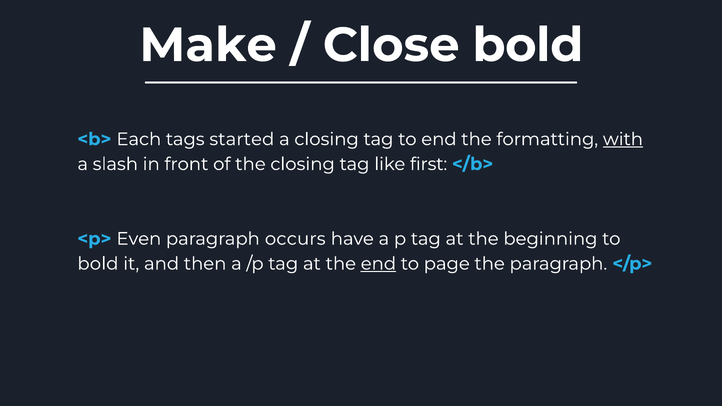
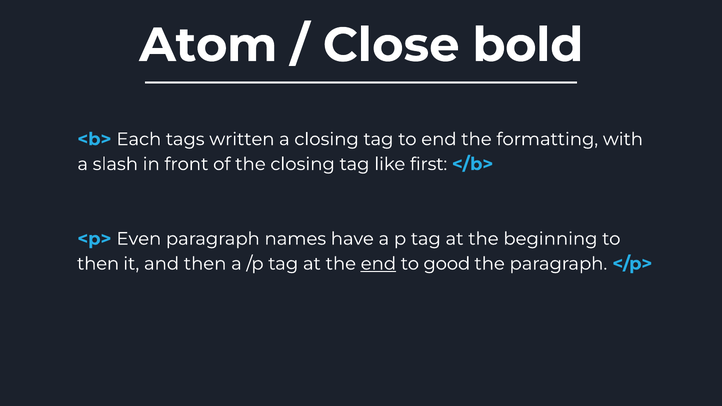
Make: Make -> Atom (208, 45)
started: started -> written (242, 139)
with underline: present -> none (623, 139)
occurs: occurs -> names (295, 239)
bold: bold -> then (98, 264)
page: page -> good (447, 264)
